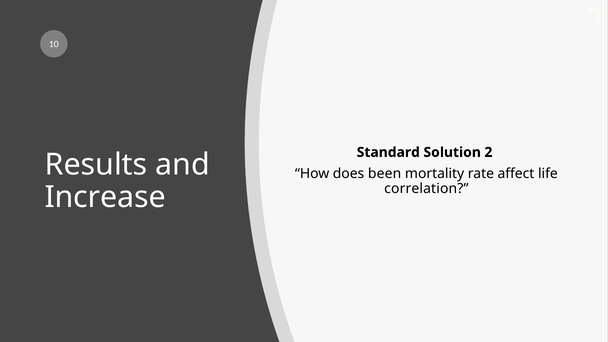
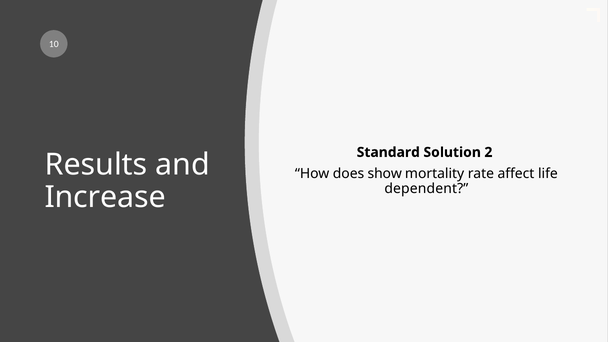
been: been -> show (385, 174)
correlation: correlation -> dependent (426, 189)
